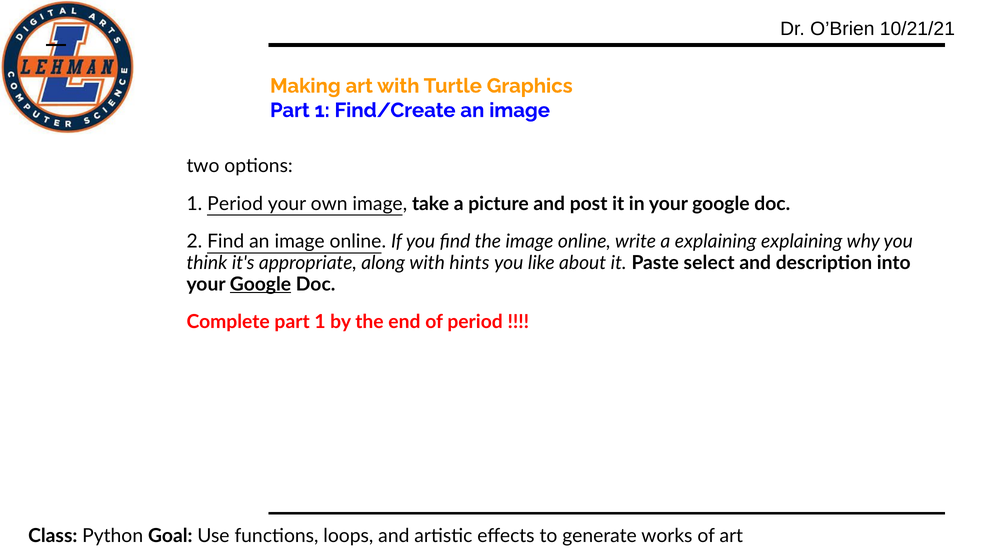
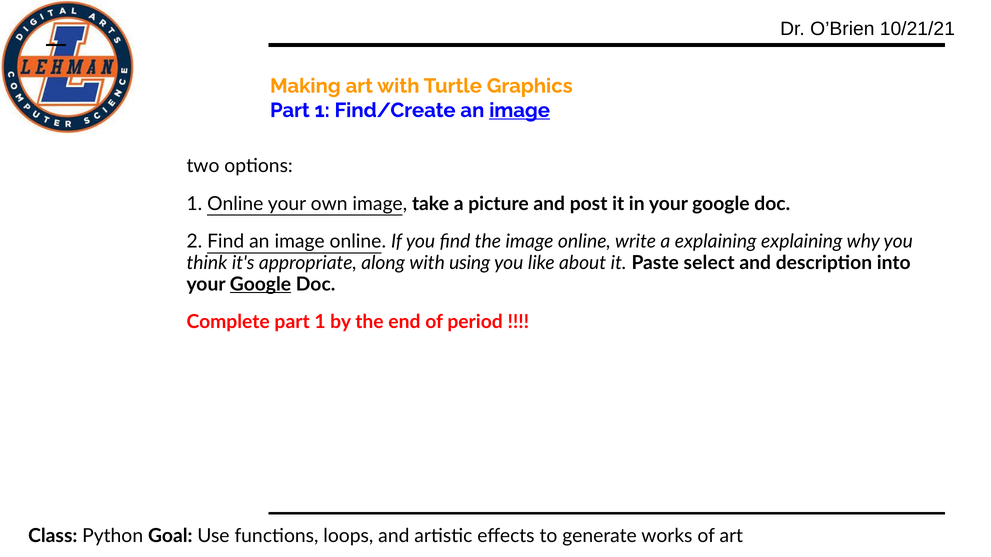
image underline: none -> present (520, 110)
1 Period: Period -> Online (235, 204)
hints: hints -> using (470, 263)
